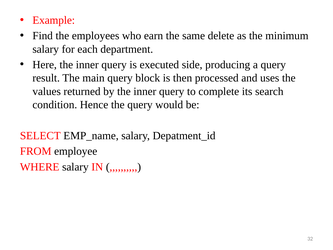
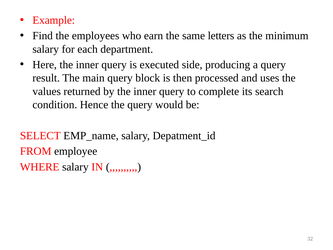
delete: delete -> letters (221, 36)
